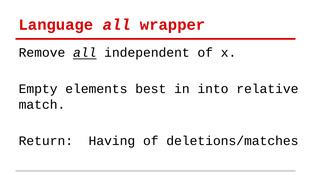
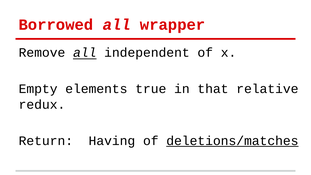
Language: Language -> Borrowed (56, 25)
best: best -> true (151, 89)
into: into -> that (213, 89)
match: match -> redux (42, 104)
deletions/matches underline: none -> present (232, 141)
